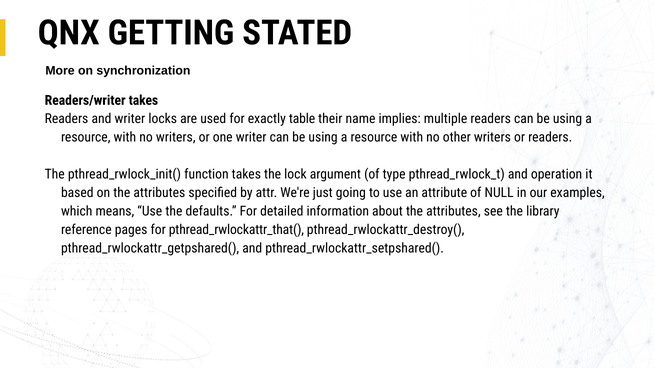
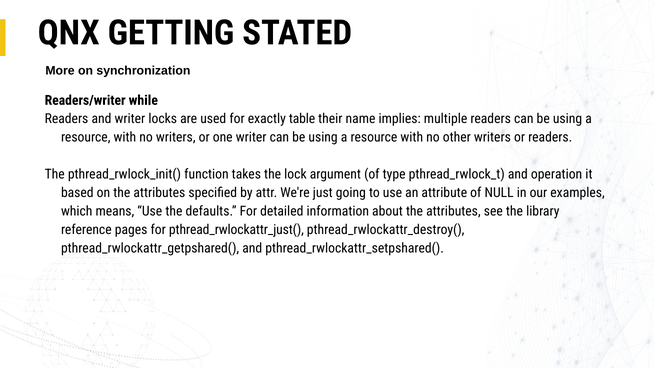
Readers/writer takes: takes -> while (143, 100)
pthread_rwlockattr_that(: pthread_rwlockattr_that( -> pthread_rwlockattr_just( (236, 230)
